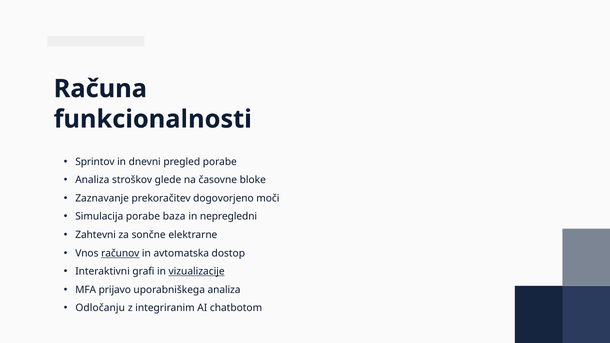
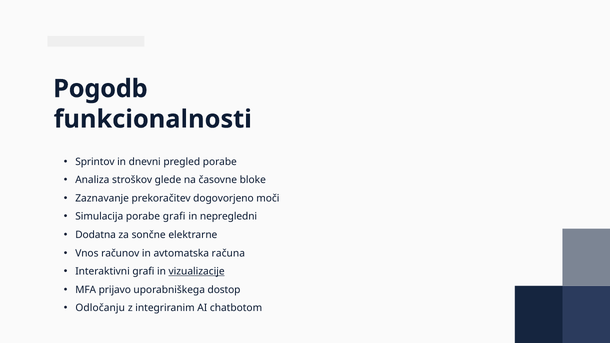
Računa: Računa -> Pogodb (100, 89)
porabe baza: baza -> grafi (174, 217)
Zahtevni: Zahtevni -> Dodatna (96, 235)
računov underline: present -> none (120, 253)
dostop: dostop -> računa (228, 253)
uporabniškega analiza: analiza -> dostop (224, 290)
